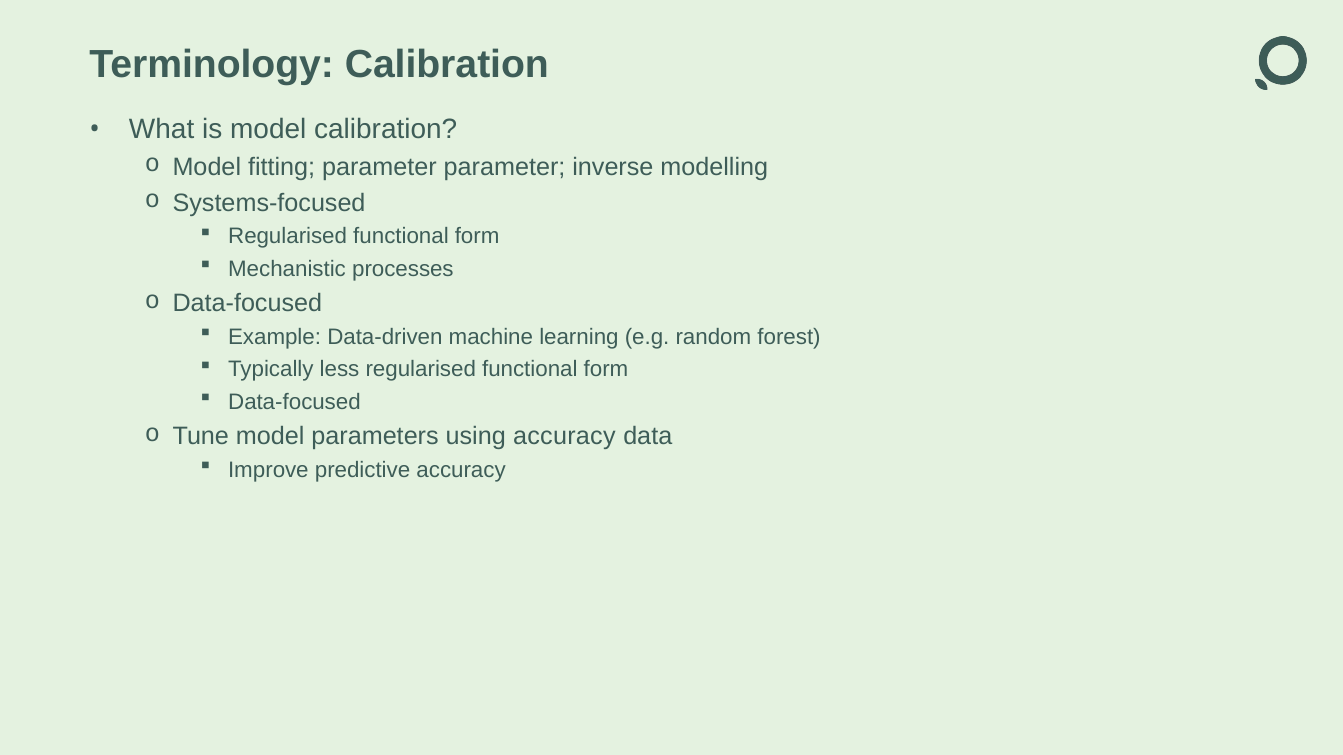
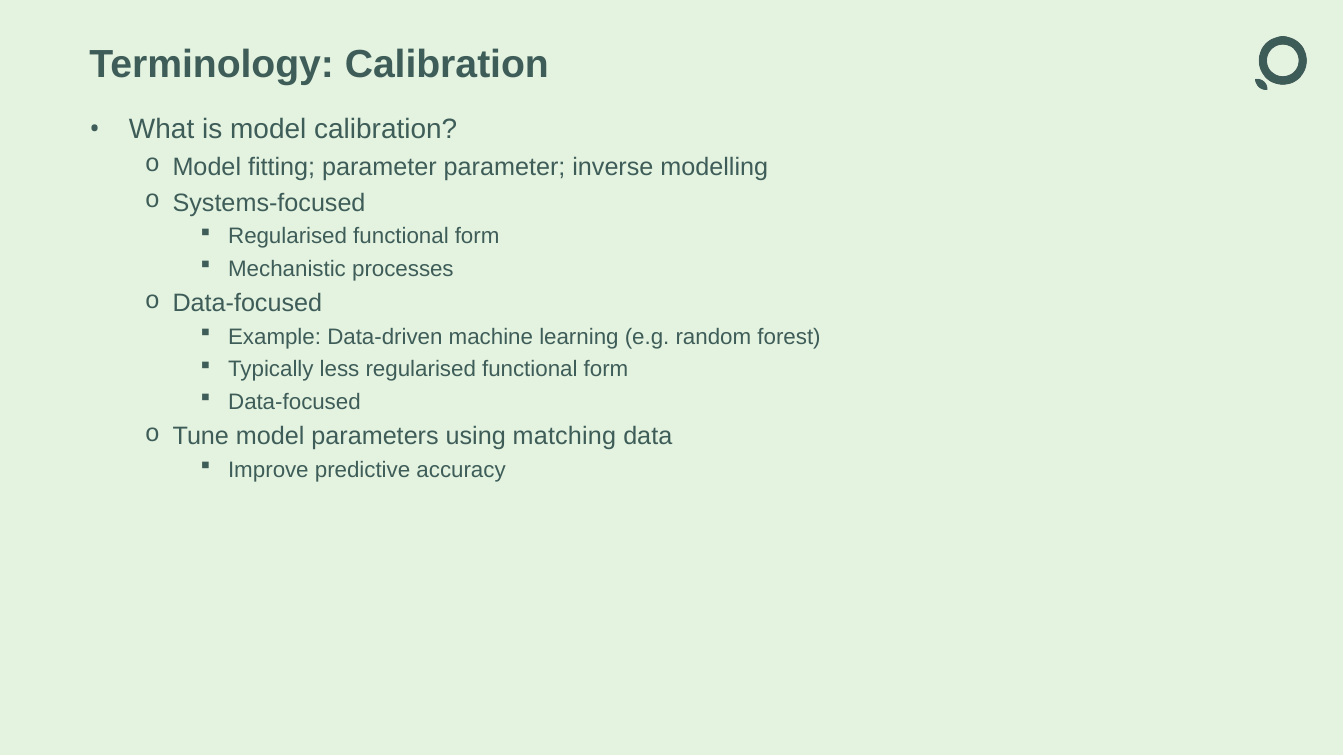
using accuracy: accuracy -> matching (564, 436)
